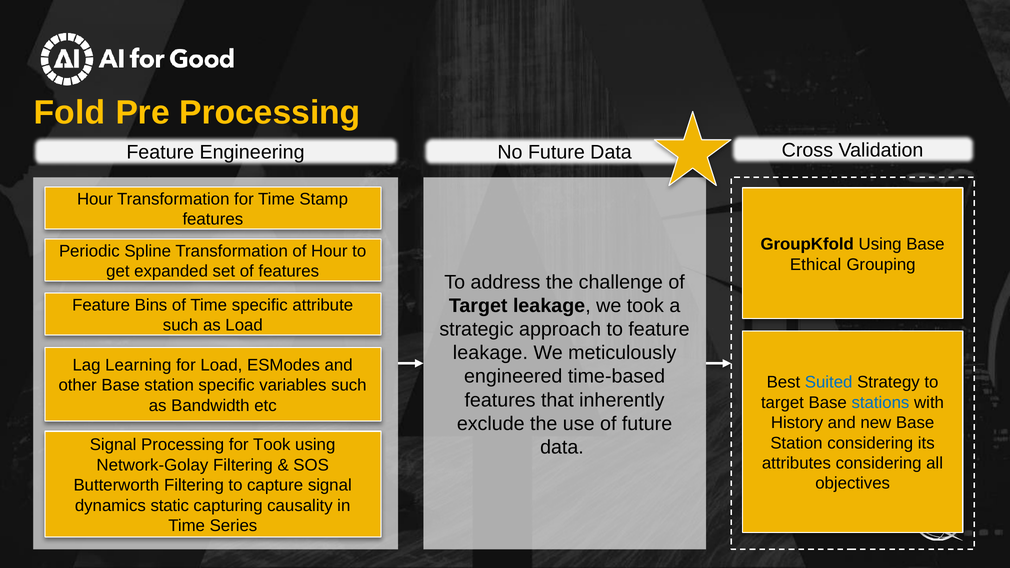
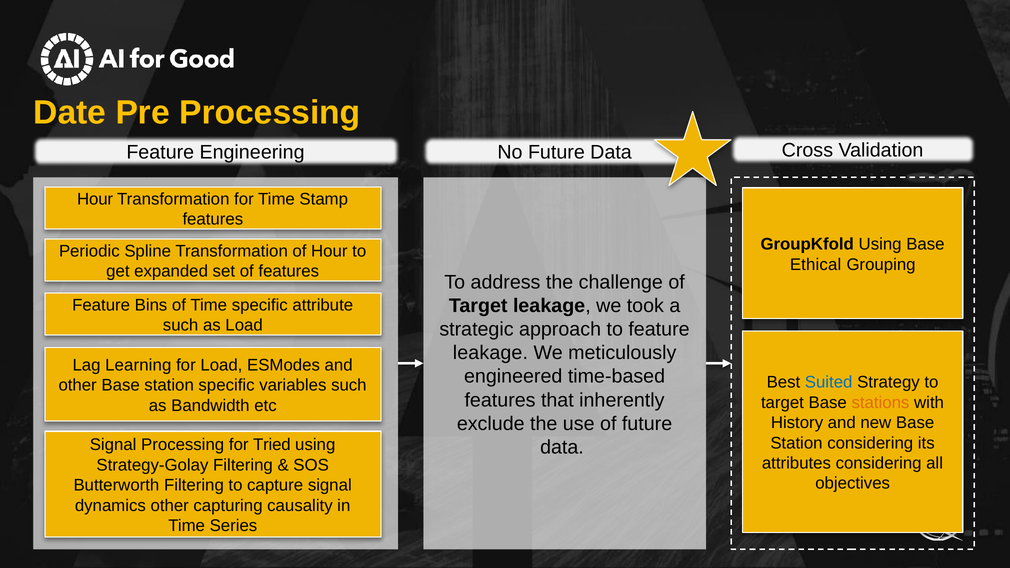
Fold: Fold -> Date (70, 113)
stations colour: blue -> orange (880, 403)
for Took: Took -> Tried (272, 445)
Network-Golay: Network-Golay -> Strategy-Golay (152, 465)
dynamics static: static -> other (170, 506)
